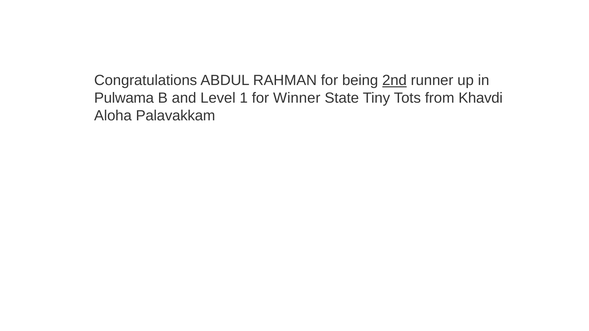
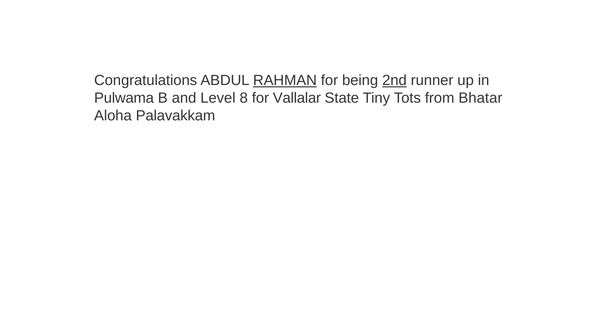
RAHMAN underline: none -> present (285, 81)
1: 1 -> 8 (244, 98)
Winner: Winner -> Vallalar (297, 98)
Khavdi: Khavdi -> Bhatar (480, 98)
